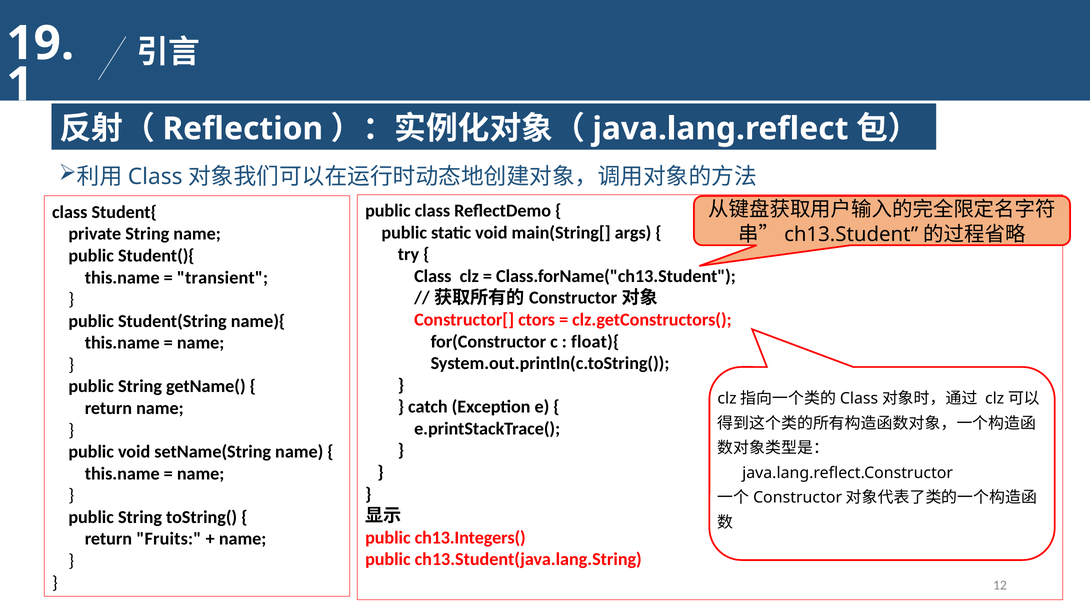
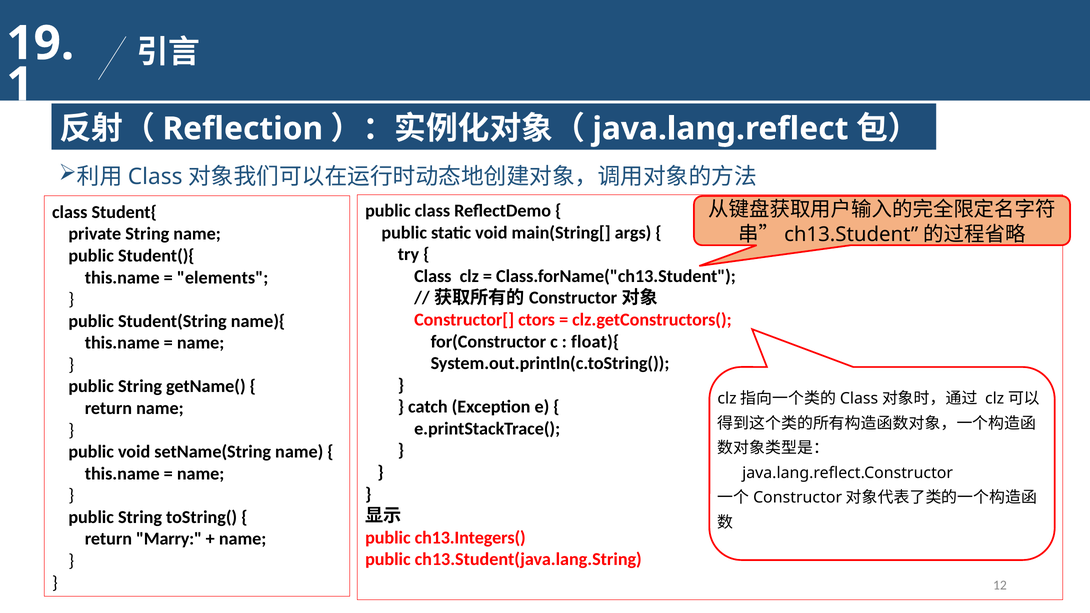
transient: transient -> elements (223, 278)
Fruits: Fruits -> Marry (169, 539)
